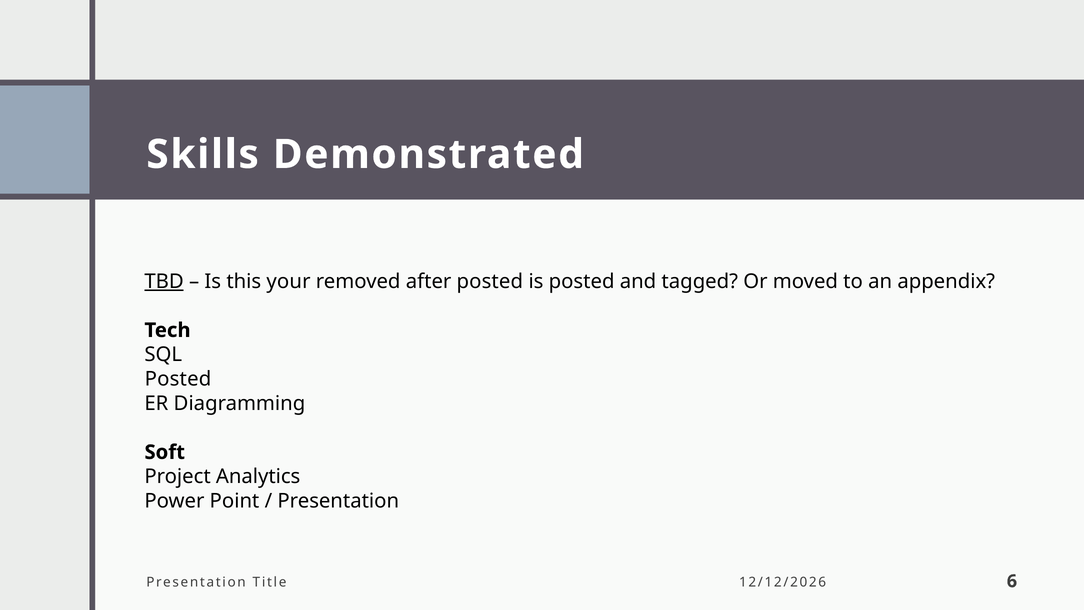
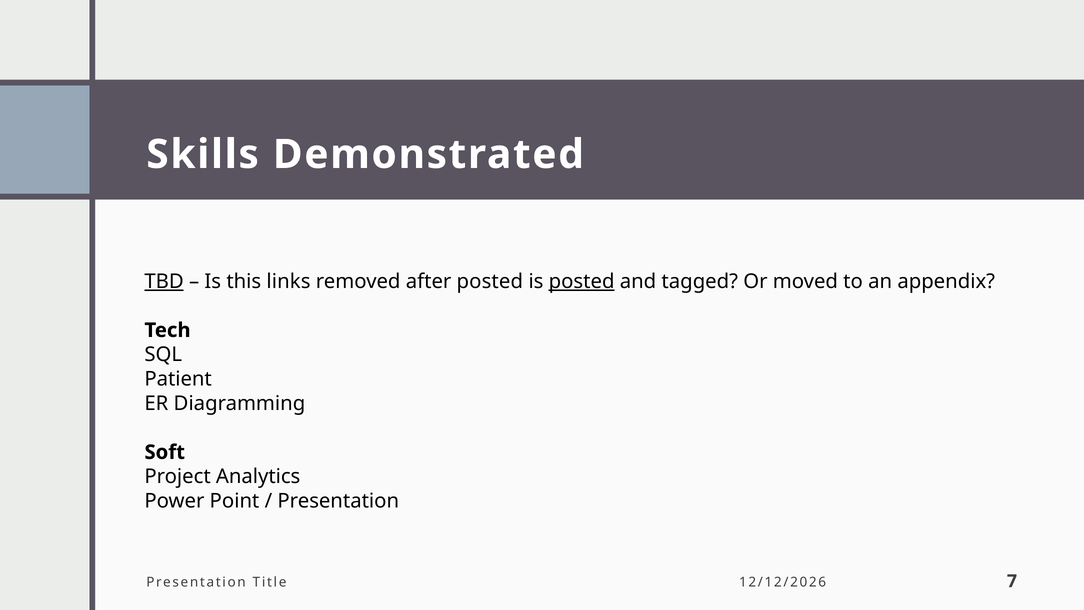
your: your -> links (289, 281)
posted underline: none -> present (582, 281)
Posted: Posted -> Patient (178, 379)
6: 6 -> 7 (1012, 581)
